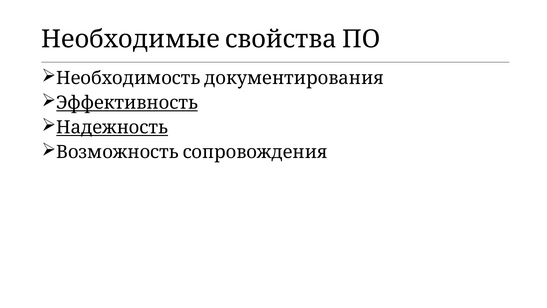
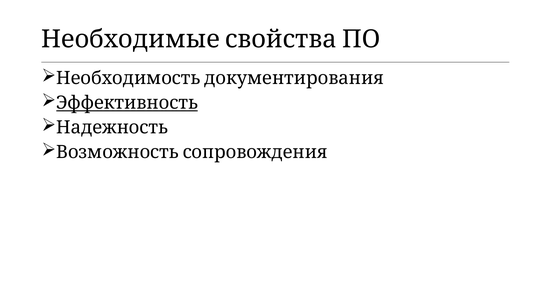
Надежность underline: present -> none (112, 127)
